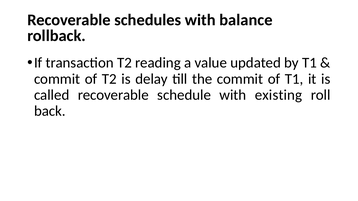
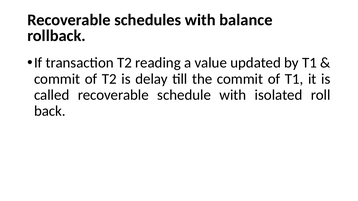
existing: existing -> isolated (279, 95)
